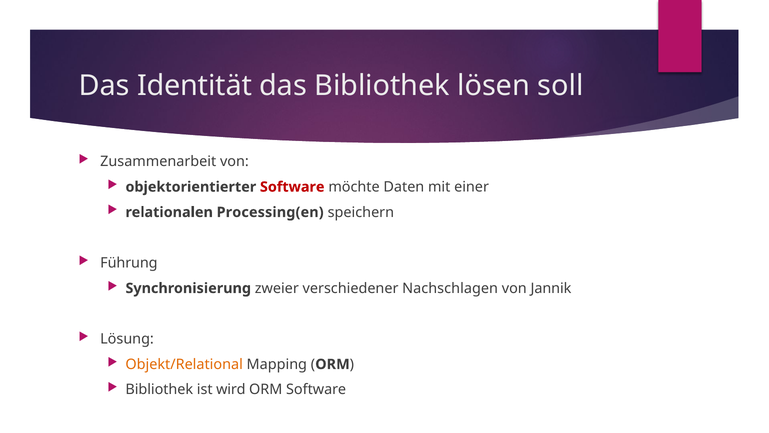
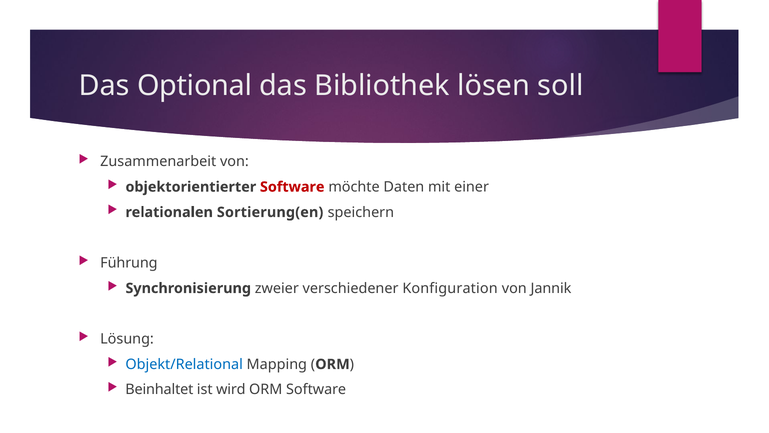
Identität: Identität -> Optional (195, 86)
Processing(en: Processing(en -> Sortierung(en (270, 212)
Nachschlagen: Nachschlagen -> Konfiguration (450, 288)
Objekt/Relational colour: orange -> blue (184, 364)
Bibliothek: Bibliothek -> Beinhaltet (159, 389)
